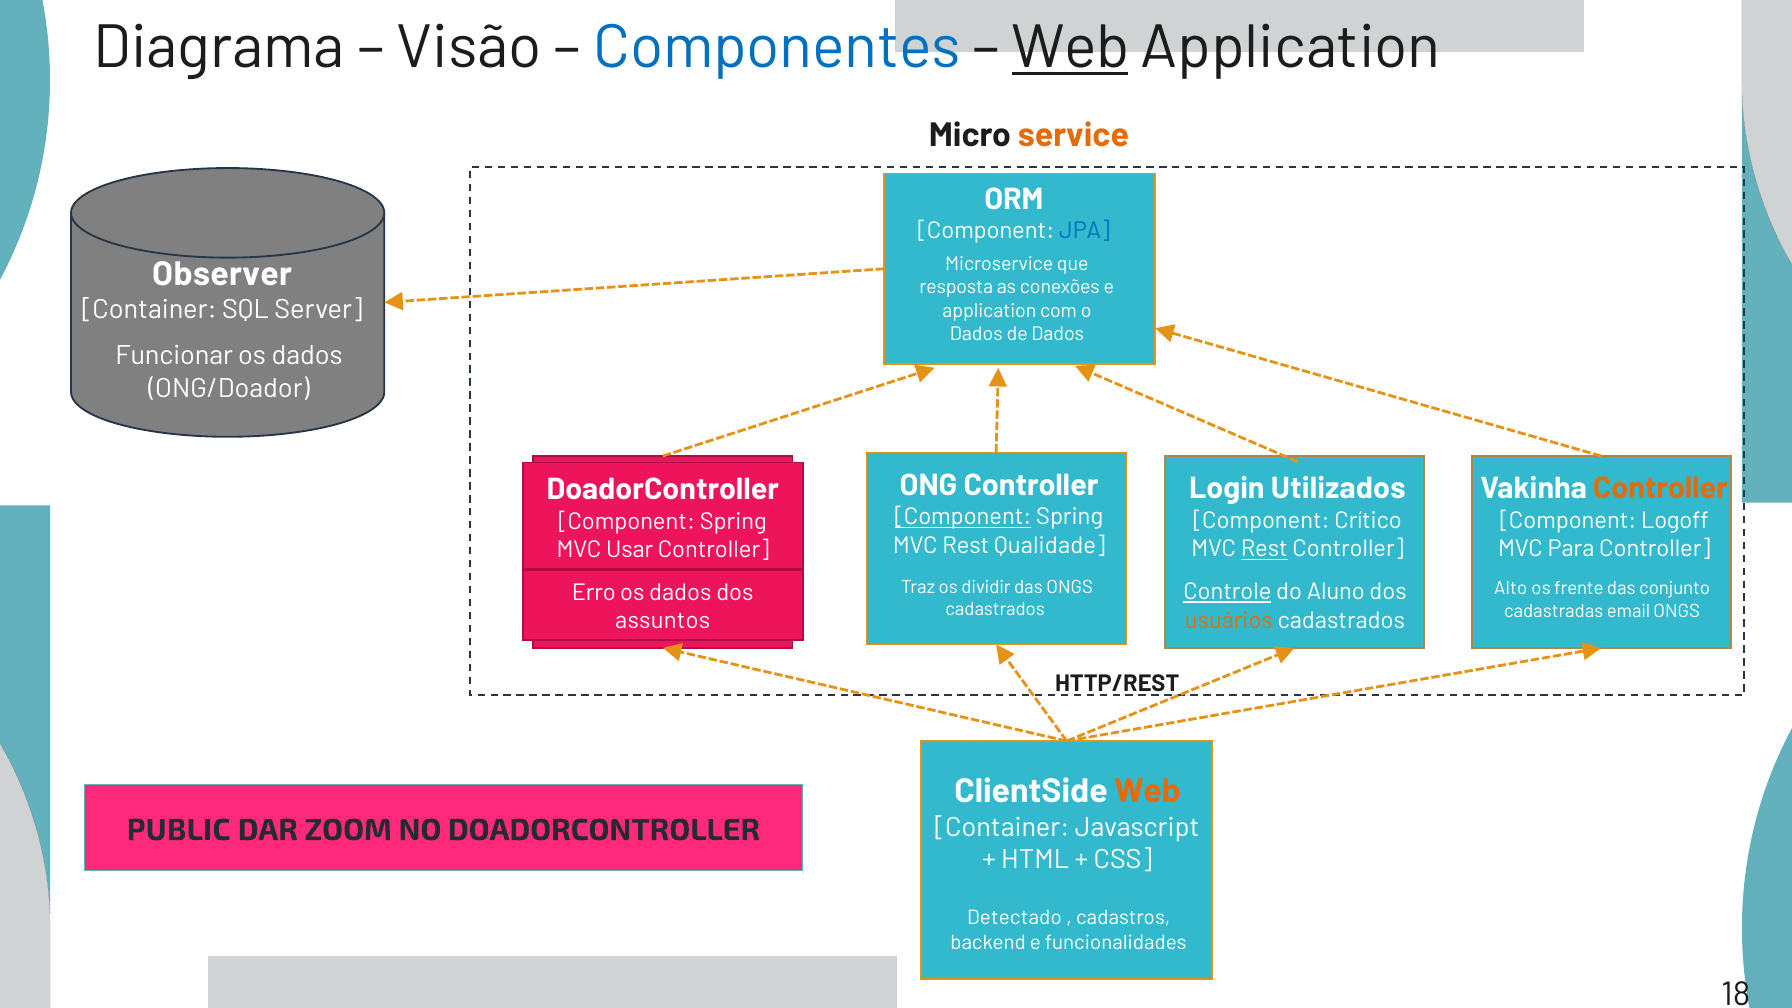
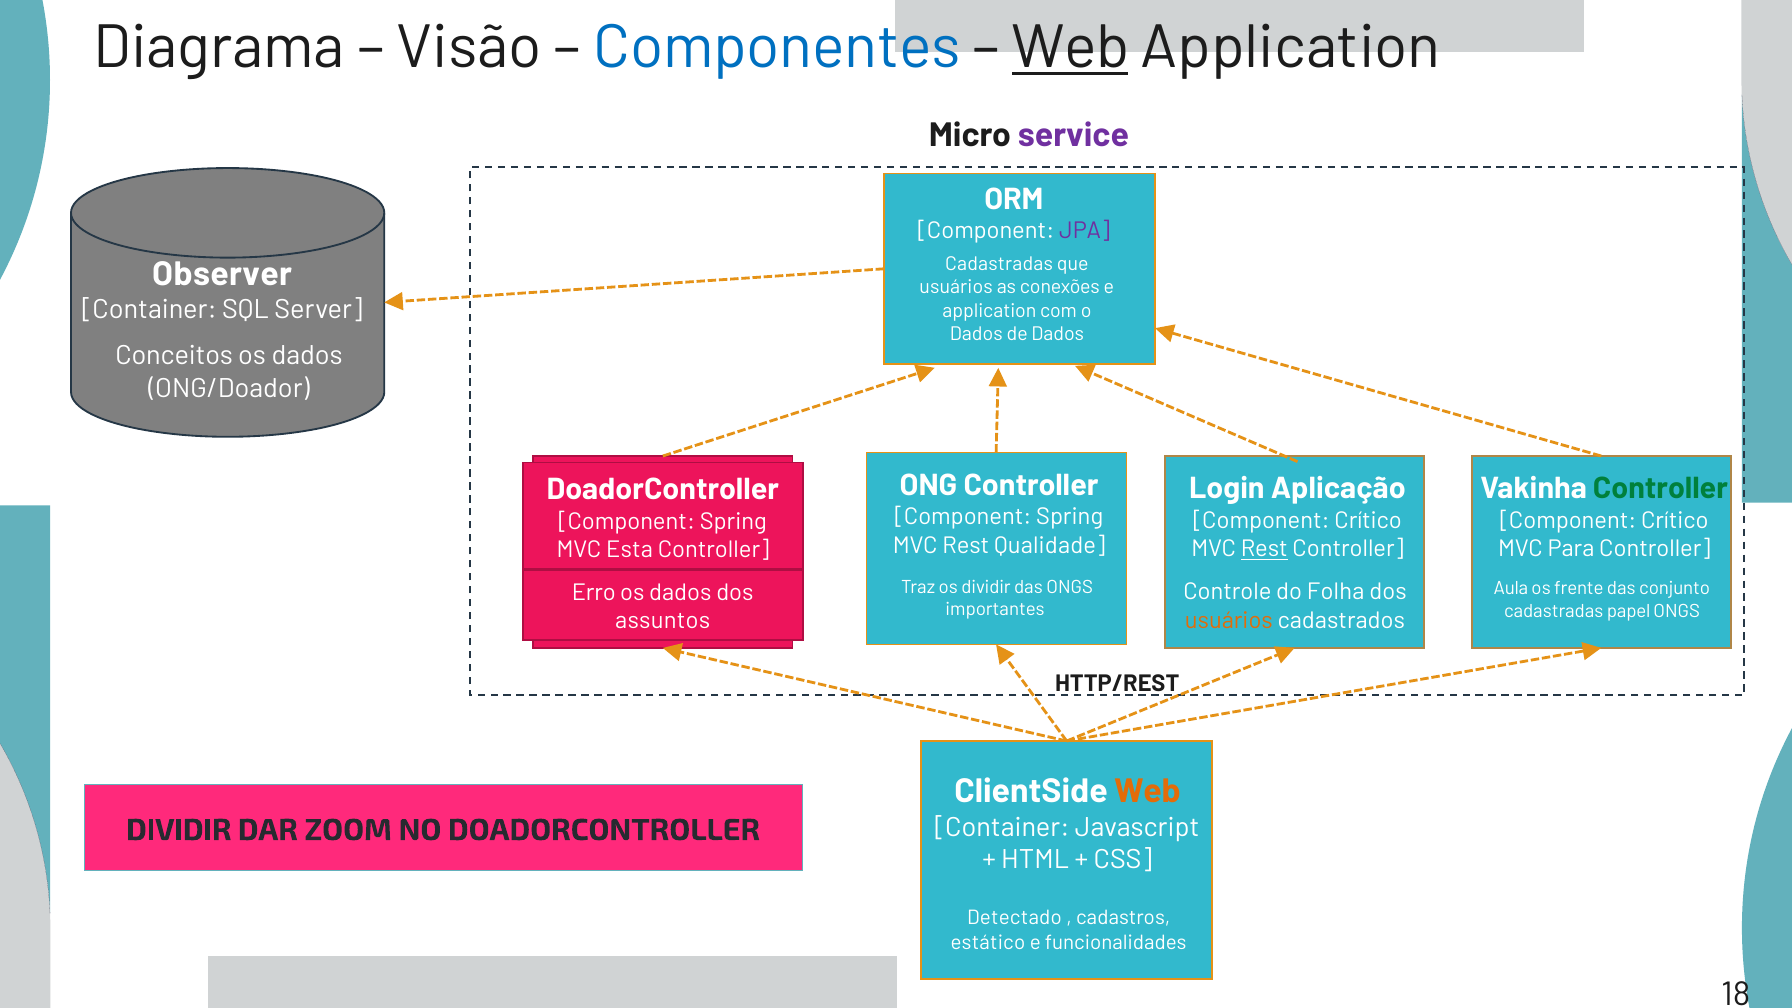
service colour: orange -> purple (1073, 136)
JPA colour: blue -> purple (1085, 231)
Microservice: Microservice -> Cadastradas (999, 264)
resposta: resposta -> usuários (956, 287)
Funcionar: Funcionar -> Conceitos (174, 356)
Utilizados: Utilizados -> Aplicação (1338, 489)
Controller colour: orange -> green (1660, 489)
Component underline: present -> none (963, 517)
Logoff: Logoff -> Crítico (1675, 521)
Usar: Usar -> Esta (630, 550)
Alto: Alto -> Aula (1511, 588)
Controle underline: present -> none (1227, 592)
Aluno: Aluno -> Folha (1336, 592)
cadastrados: cadastrados -> importantes (995, 610)
email: email -> papel (1629, 611)
PUBLIC: PUBLIC -> DIVIDIR (179, 830)
backend: backend -> estático (988, 942)
